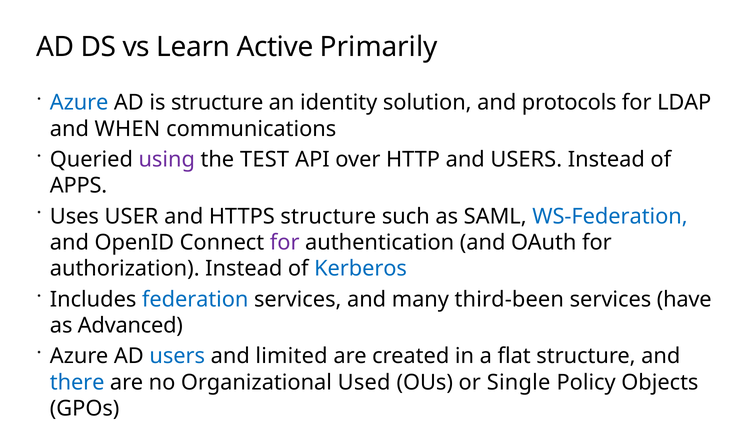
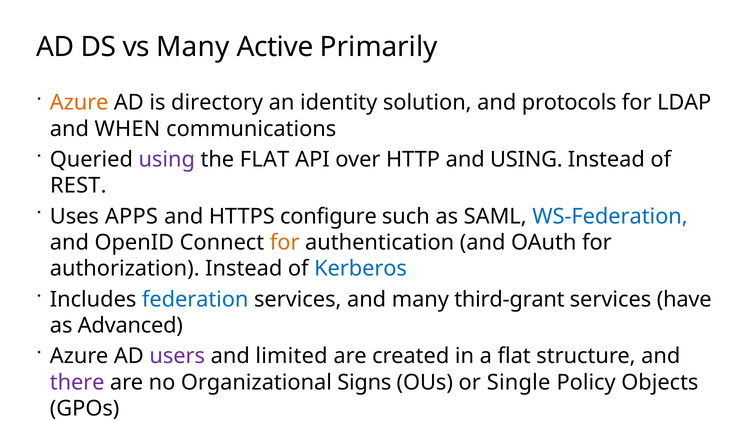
vs Learn: Learn -> Many (193, 47)
Azure colour: blue -> orange (79, 103)
is structure: structure -> directory (217, 103)
the TEST: TEST -> FLAT (265, 159)
and USERS: USERS -> USING (526, 159)
APPS: APPS -> REST (78, 186)
USER: USER -> APPS (131, 216)
HTTPS structure: structure -> configure (328, 216)
for colour: purple -> orange (285, 242)
third-been: third-been -> third-grant (509, 299)
users colour: blue -> purple (177, 356)
there colour: blue -> purple (77, 382)
Used: Used -> Signs (364, 382)
